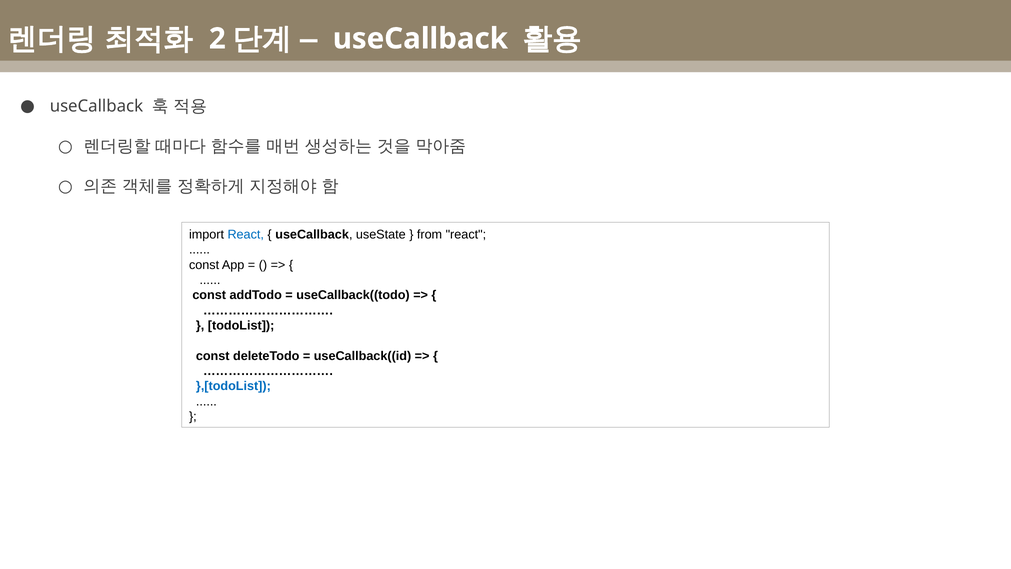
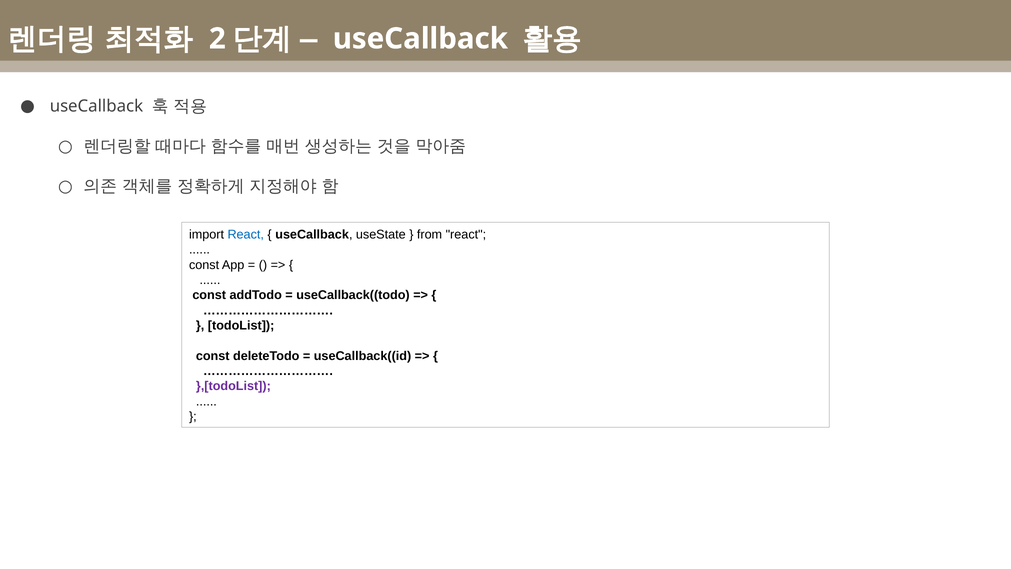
},[todoList colour: blue -> purple (233, 386)
